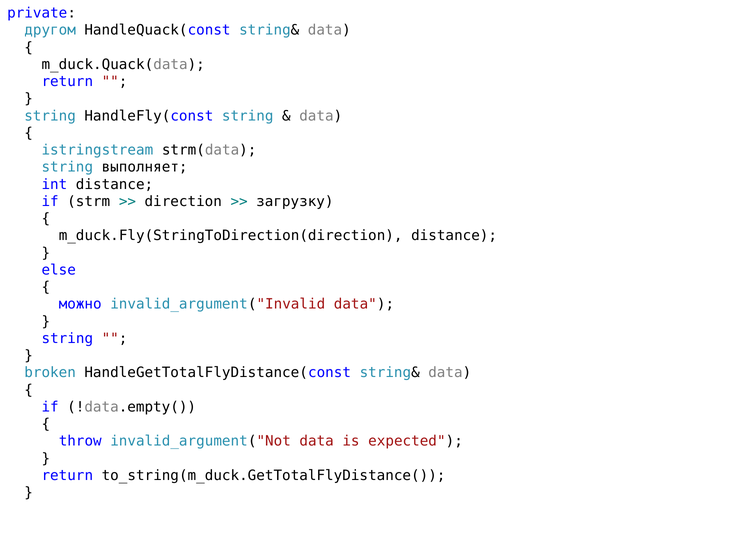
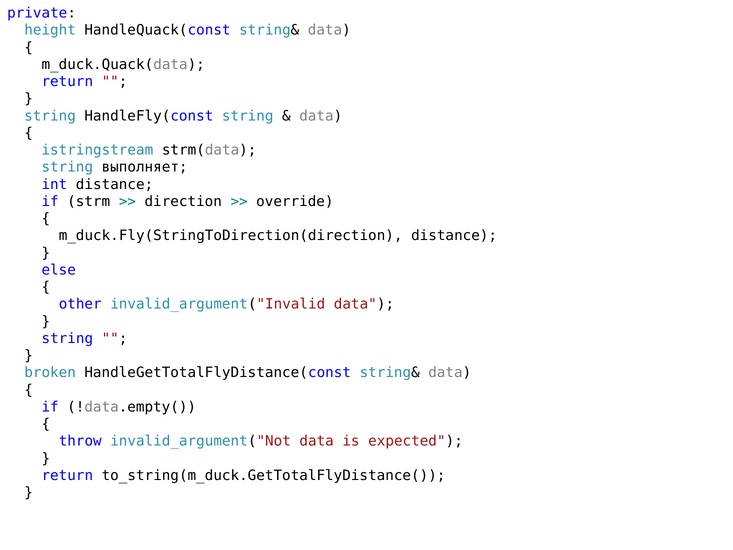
другом: другом -> height (50, 30)
загрузку: загрузку -> override (295, 201)
можно: можно -> other (80, 304)
